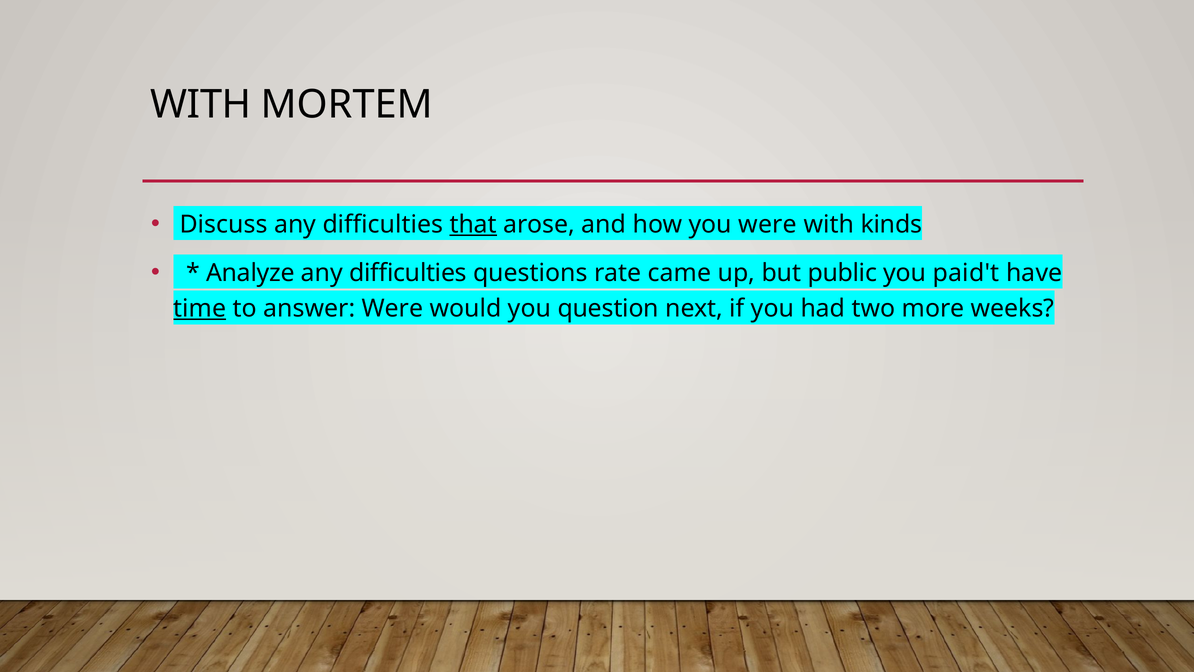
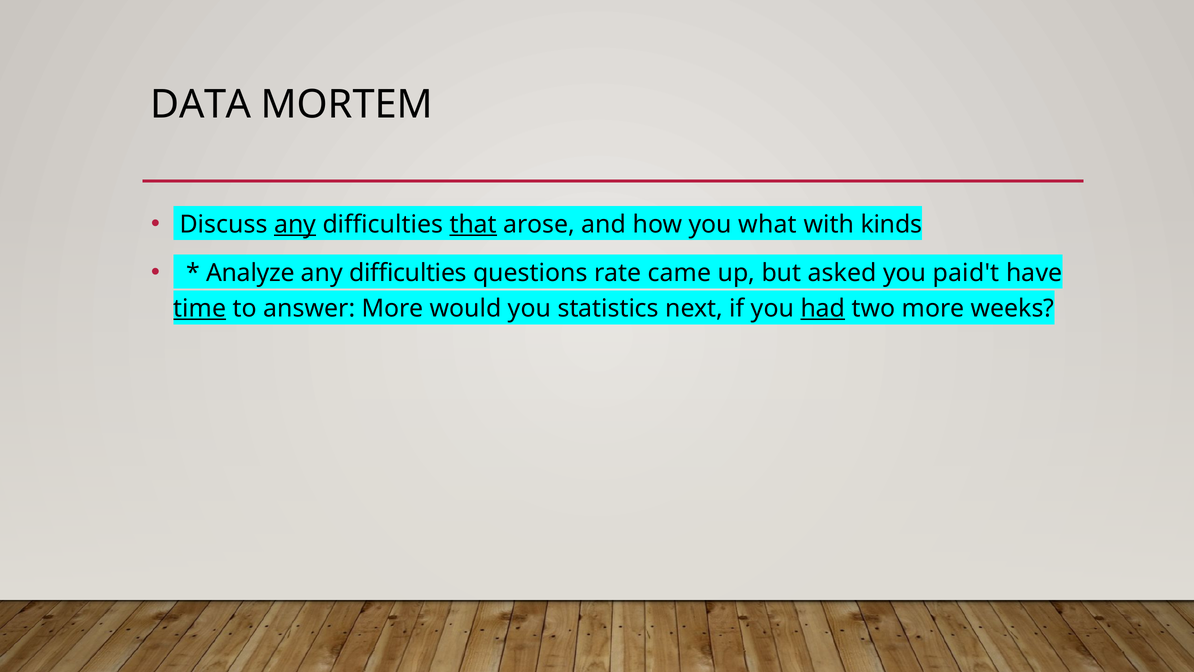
WITH: WITH -> DATA (201, 105)
any underline: none -> present (295, 225)
you were: were -> what (768, 225)
public: public -> asked (842, 273)
answer Were: Were -> More (392, 309)
question: question -> statistics (608, 309)
had underline: none -> present (823, 309)
